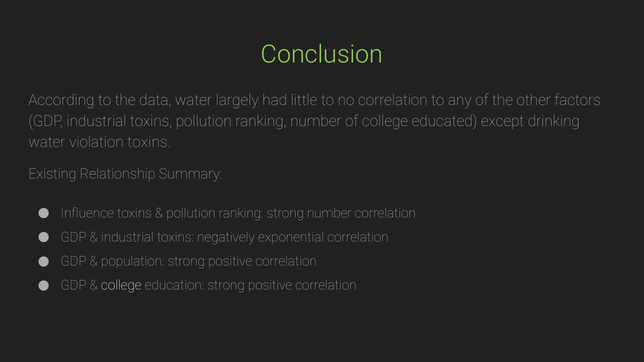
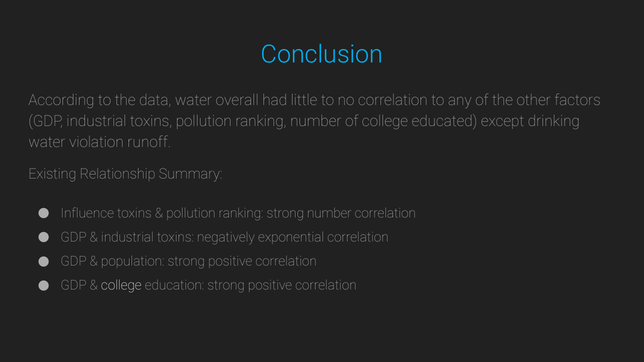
Conclusion colour: light green -> light blue (322, 55)
largely: largely -> overall (237, 101)
violation toxins: toxins -> runoff (149, 142)
